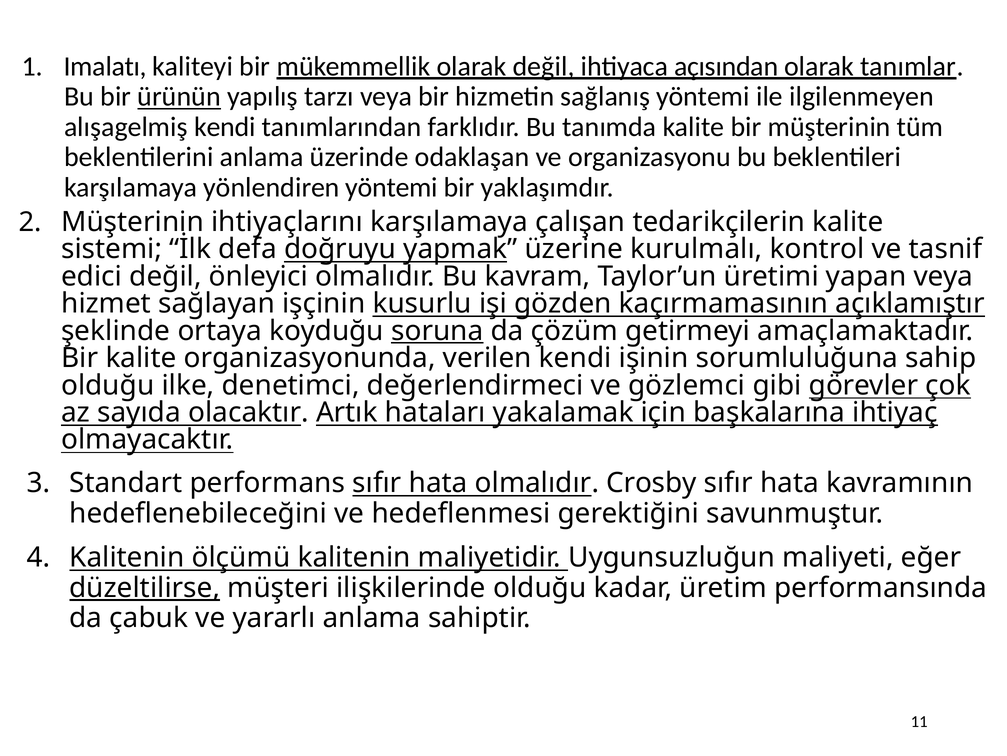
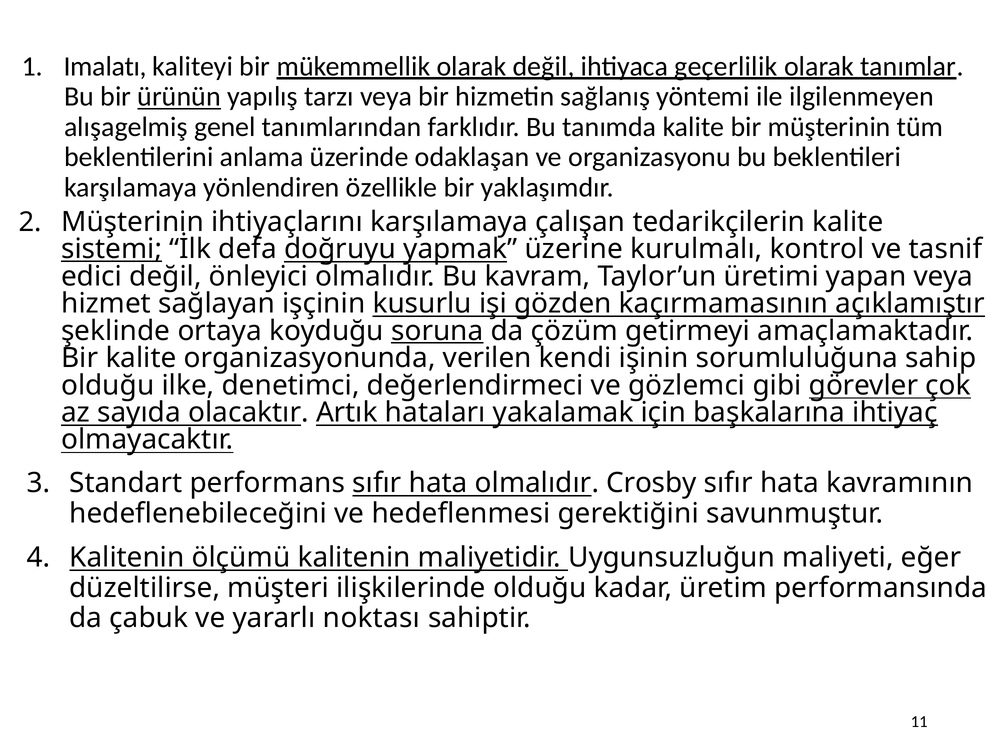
açısından: açısından -> geçerlilik (726, 66)
alışagelmiş kendi: kendi -> genel (225, 127)
yönlendiren yöntemi: yöntemi -> özellikle (392, 187)
sistemi underline: none -> present (112, 249)
düzeltilirse underline: present -> none (145, 587)
yararlı anlama: anlama -> noktası (372, 618)
